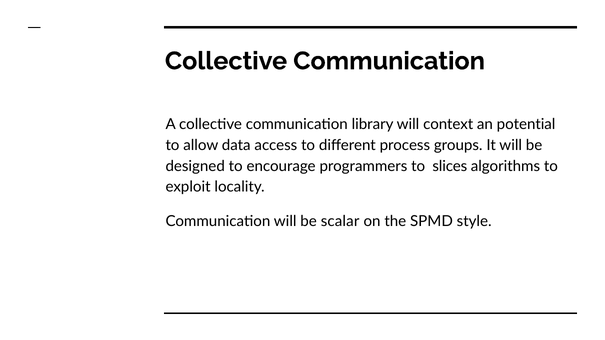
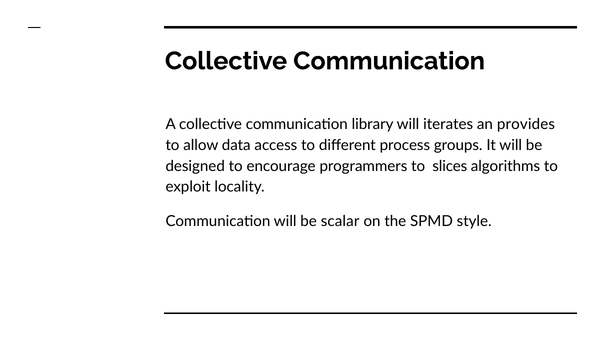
context: context -> iterates (448, 124)
potential: potential -> provides (526, 124)
